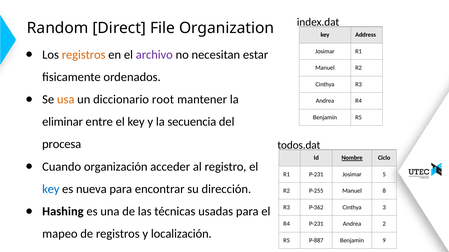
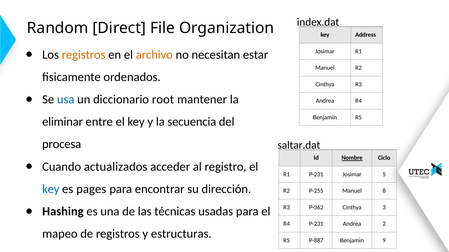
archivo colour: purple -> orange (154, 55)
usa colour: orange -> blue (66, 100)
todos.dat: todos.dat -> saltar.dat (299, 145)
organización: organización -> actualizados (116, 167)
nueva: nueva -> pages (91, 189)
localización: localización -> estructuras (181, 234)
